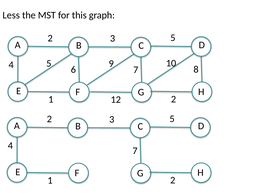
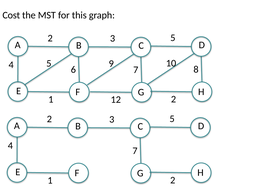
Less: Less -> Cost (11, 15)
